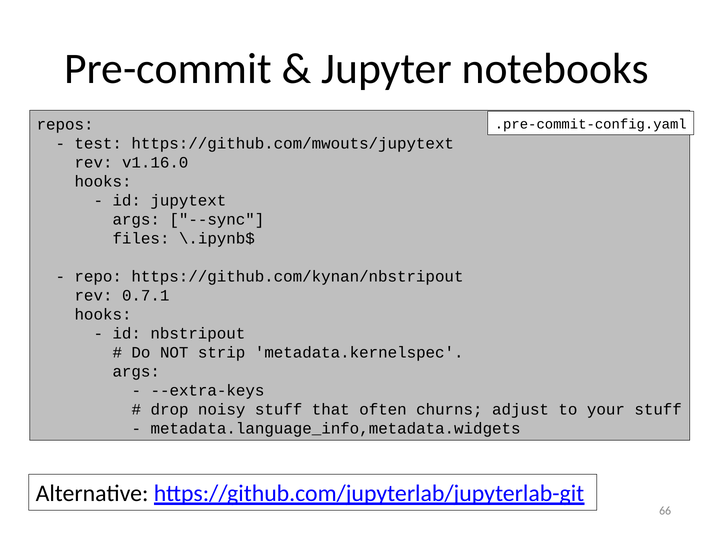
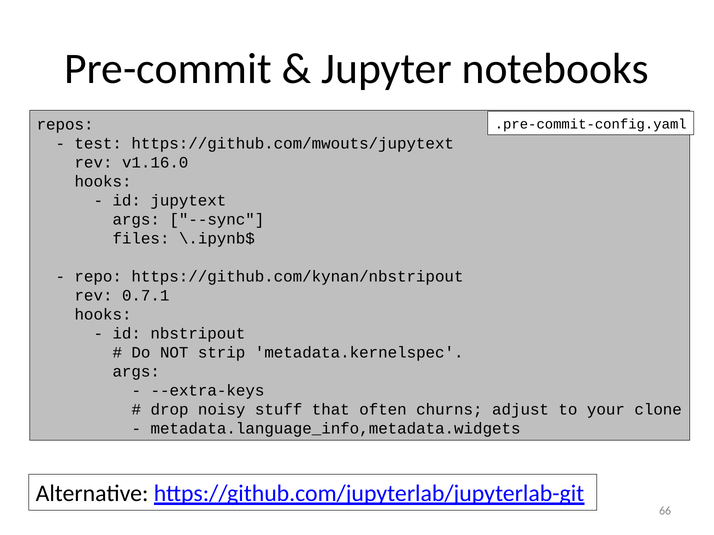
your stuff: stuff -> clone (658, 410)
